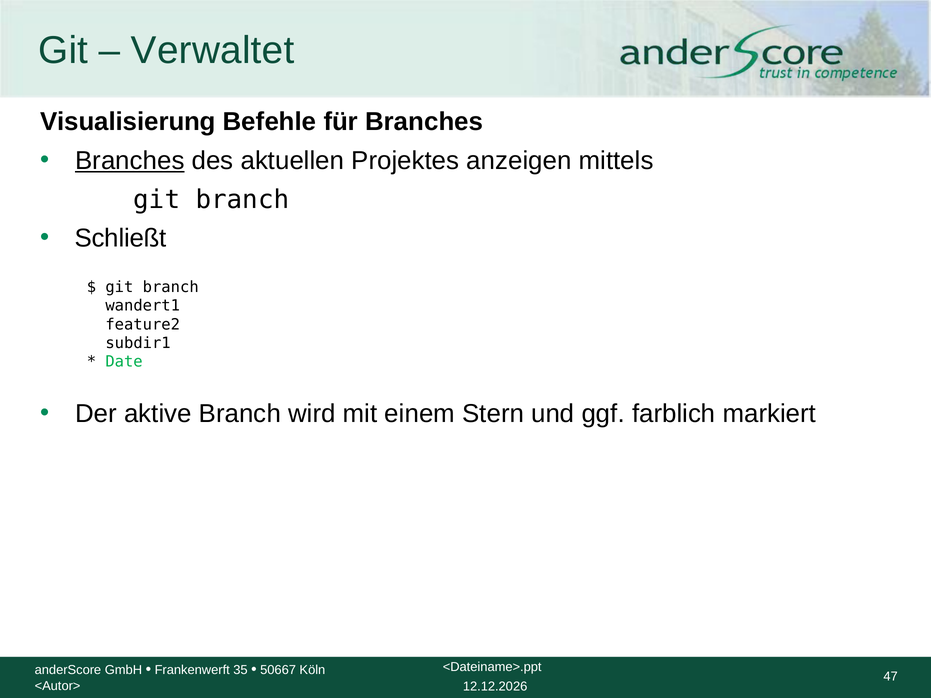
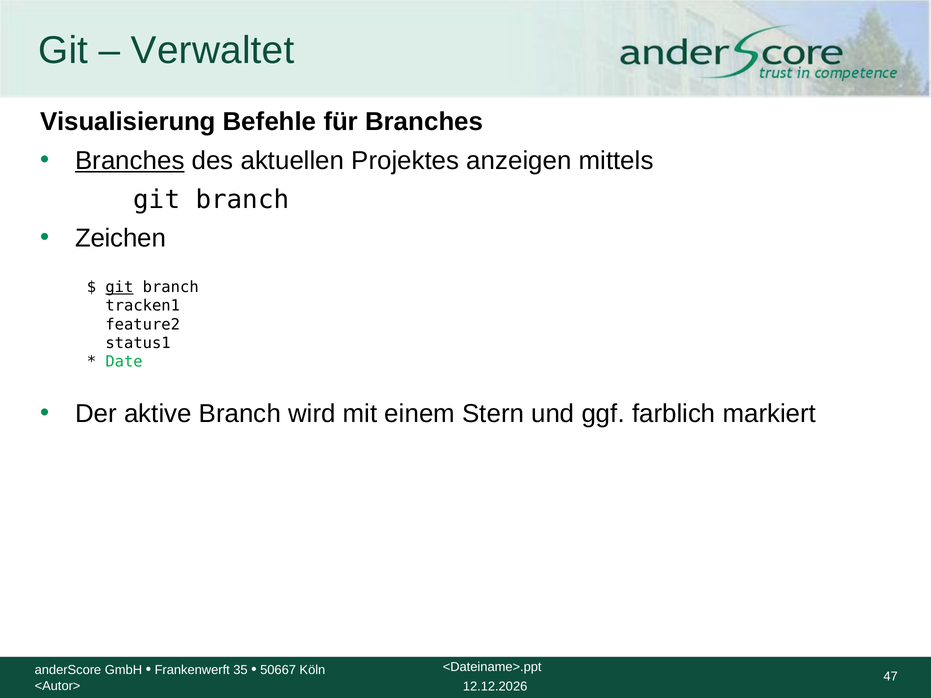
Schließt: Schließt -> Zeichen (121, 238)
git underline: none -> present (119, 287)
wandert1: wandert1 -> tracken1 (143, 306)
subdir1: subdir1 -> status1 (138, 343)
